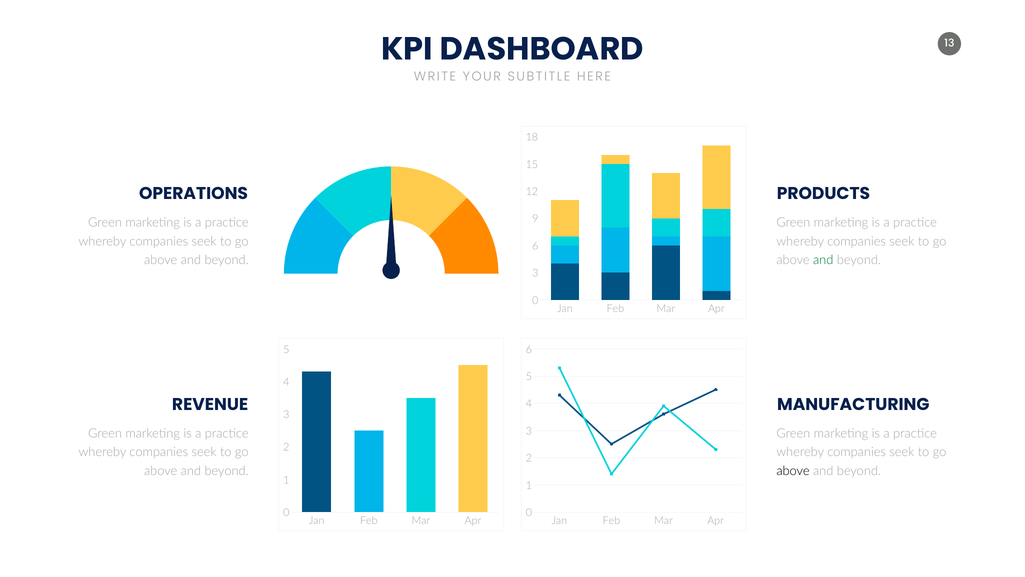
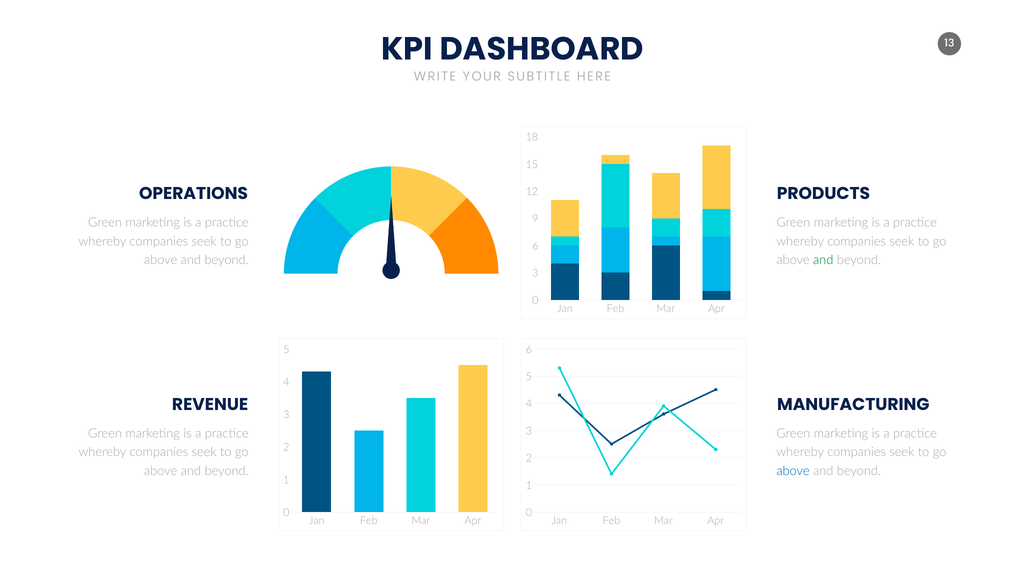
above colour: black -> blue (793, 471)
